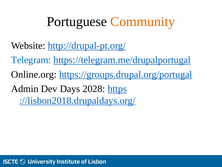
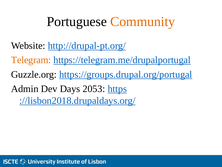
Telegram colour: blue -> orange (31, 60)
Online.org: Online.org -> Guzzle.org (34, 74)
2028: 2028 -> 2053 (94, 88)
